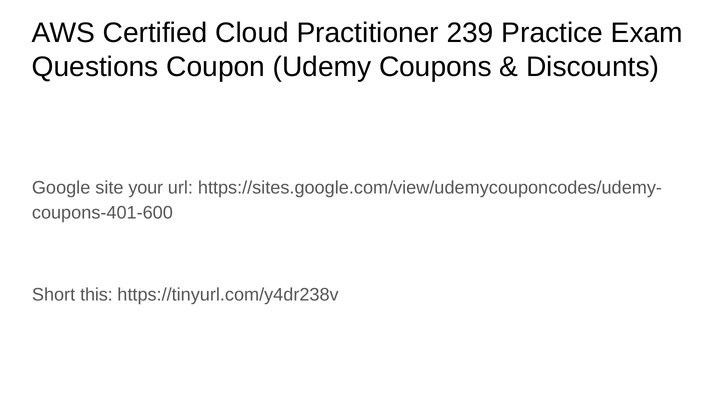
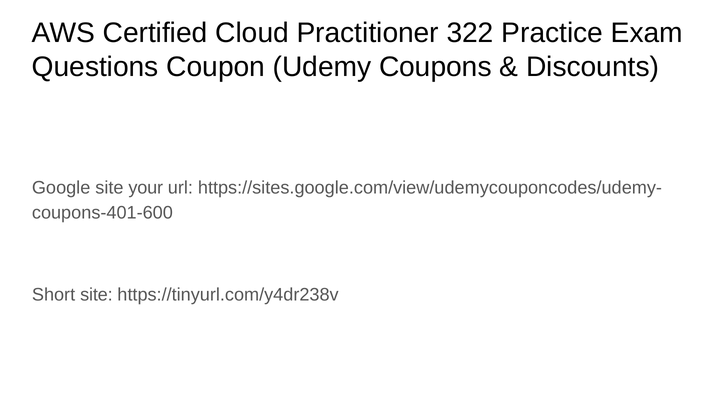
239: 239 -> 322 (470, 33)
Short this: this -> site (96, 295)
